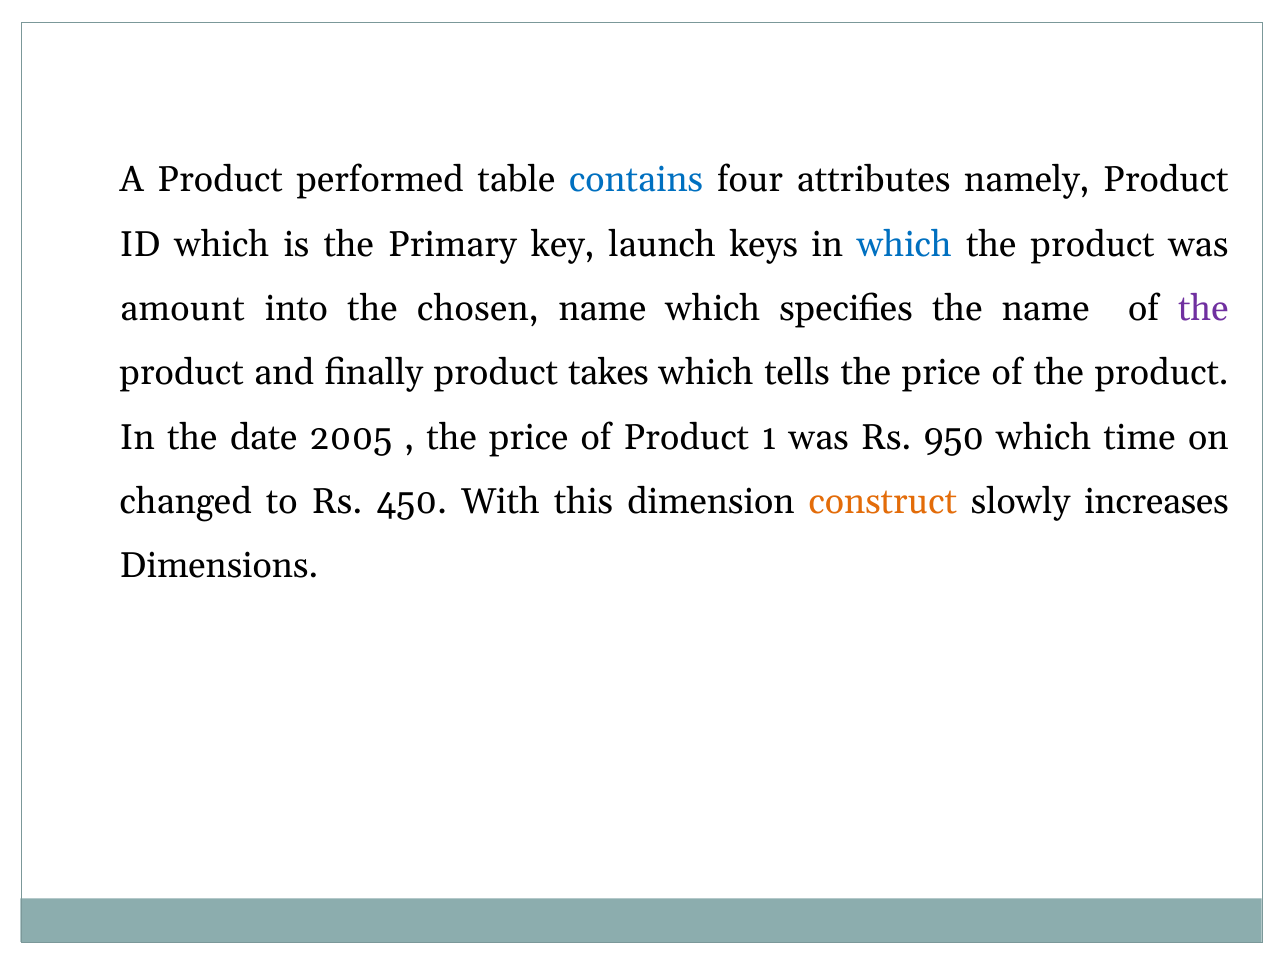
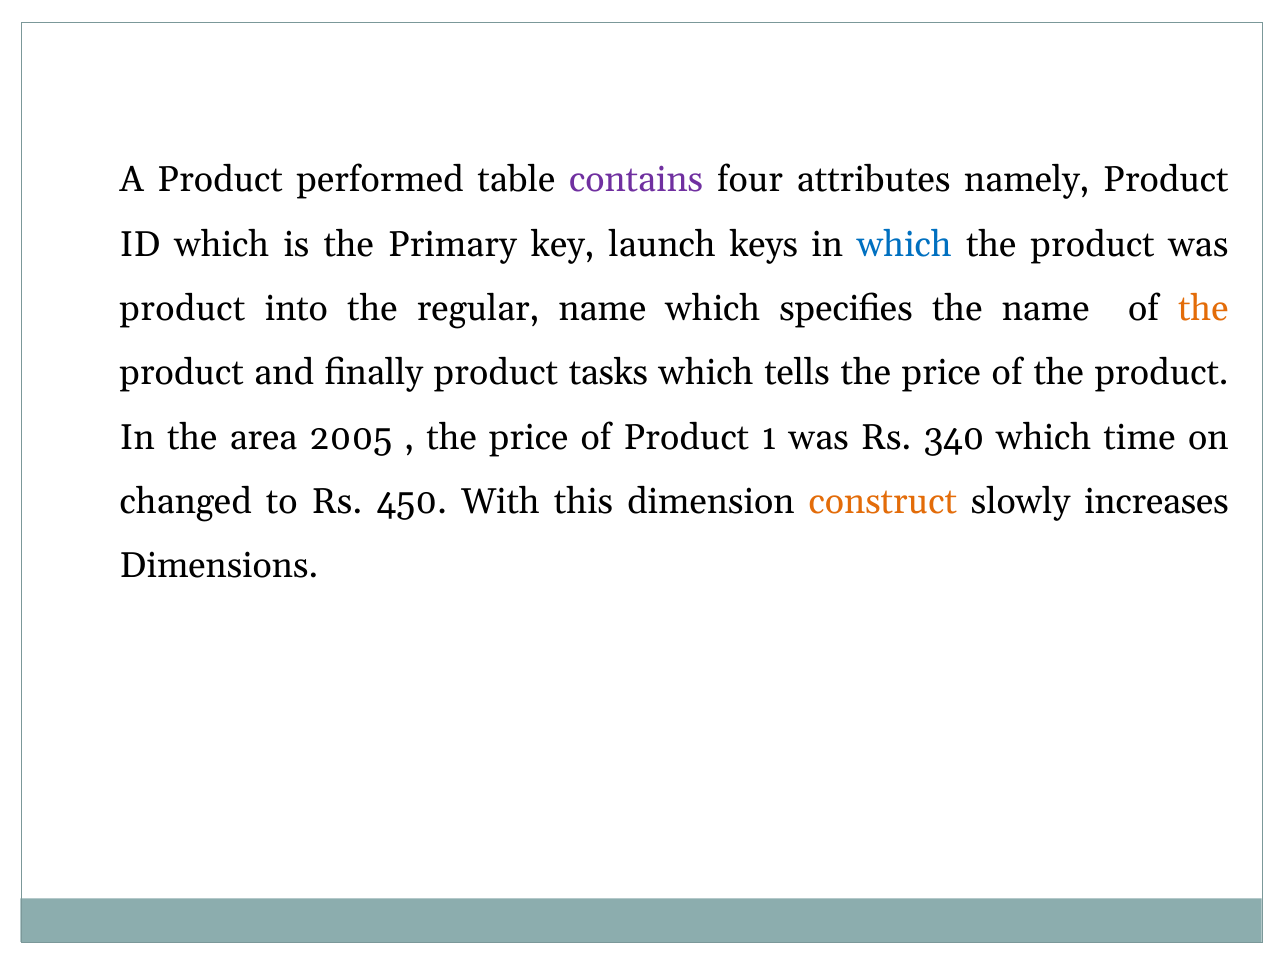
contains colour: blue -> purple (636, 180)
amount: amount -> product (182, 309)
chosen: chosen -> regular (478, 309)
the colour: purple -> orange (1203, 309)
takes: takes -> tasks (608, 373)
date: date -> area (264, 437)
950: 950 -> 340 (954, 437)
